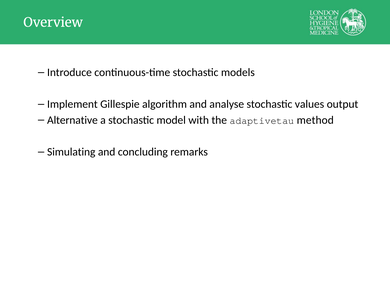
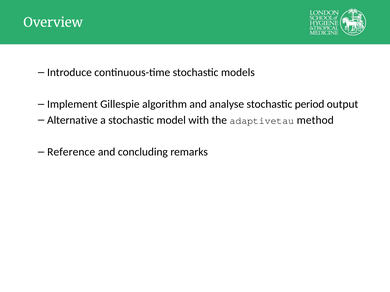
values: values -> period (310, 104)
Simulating: Simulating -> Reference (71, 152)
